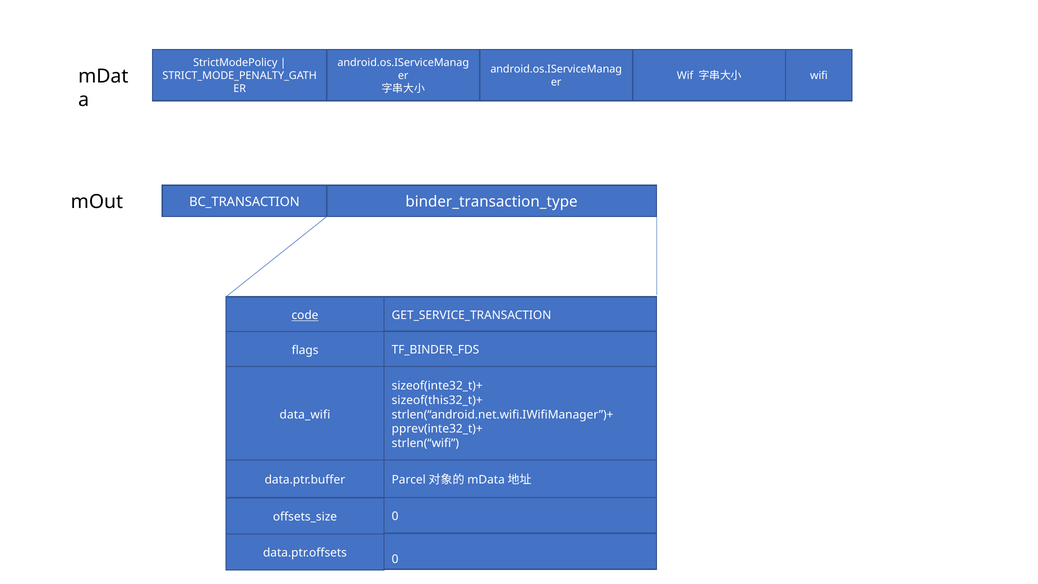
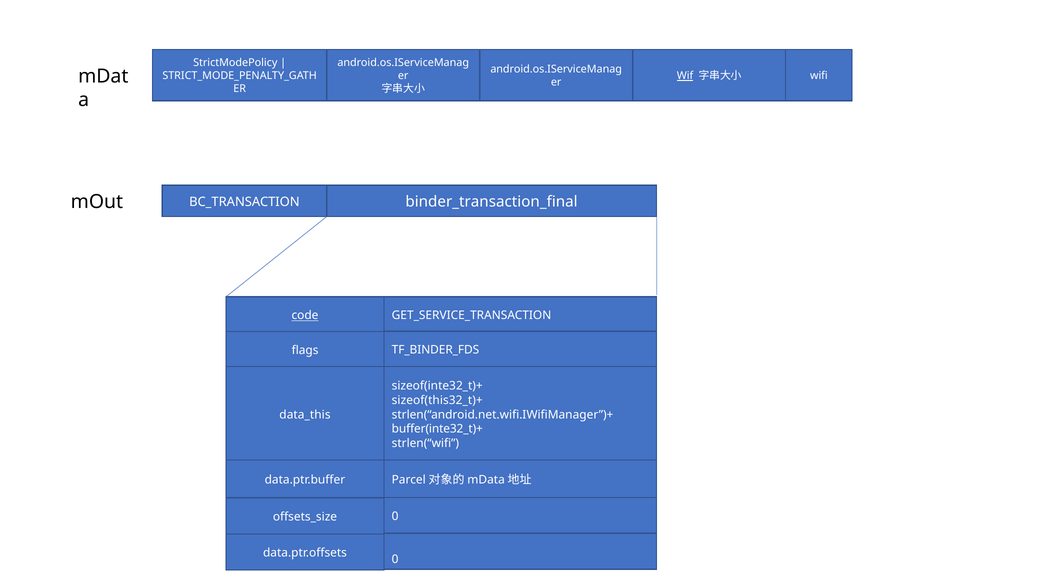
Wif underline: none -> present (685, 76)
binder_transaction_type: binder_transaction_type -> binder_transaction_final (492, 202)
data_wifi: data_wifi -> data_this (305, 415)
pprev(inte32_t)+: pprev(inte32_t)+ -> buffer(inte32_t)+ (437, 429)
